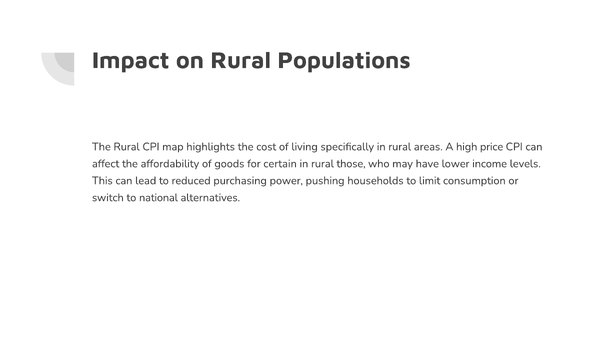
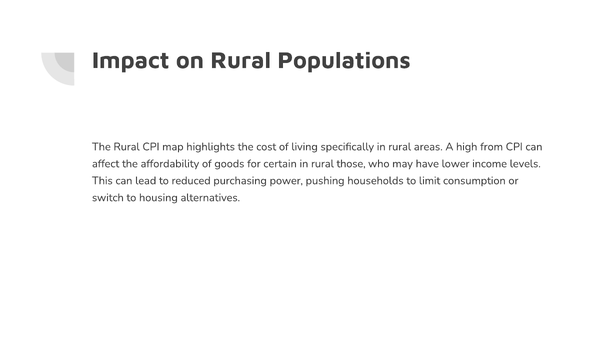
price: price -> from (492, 147)
national: national -> housing (158, 198)
